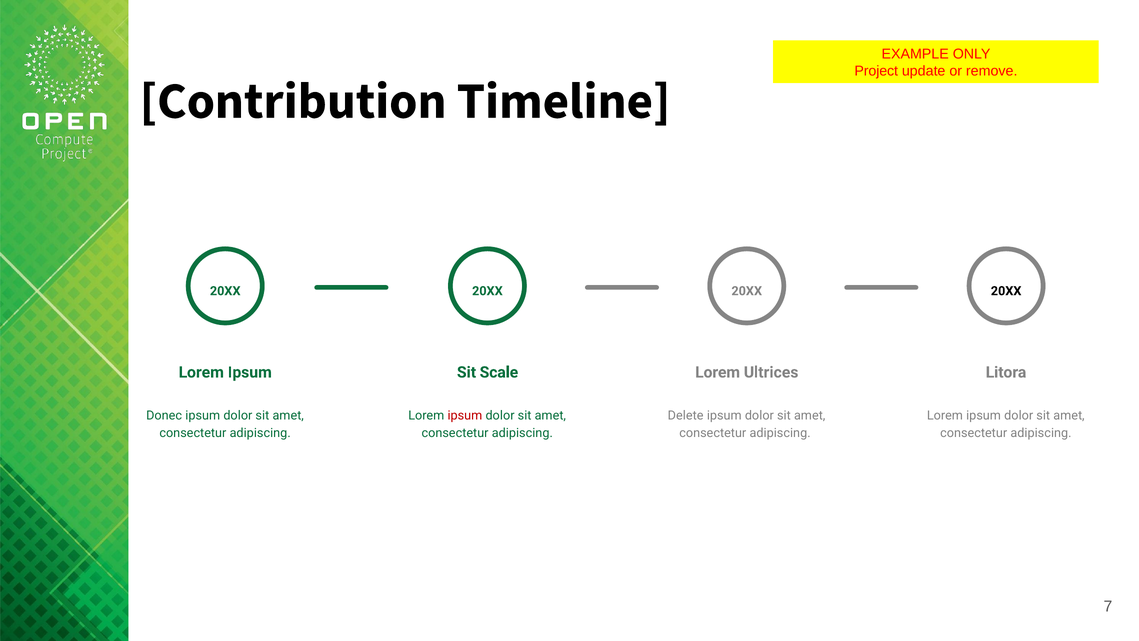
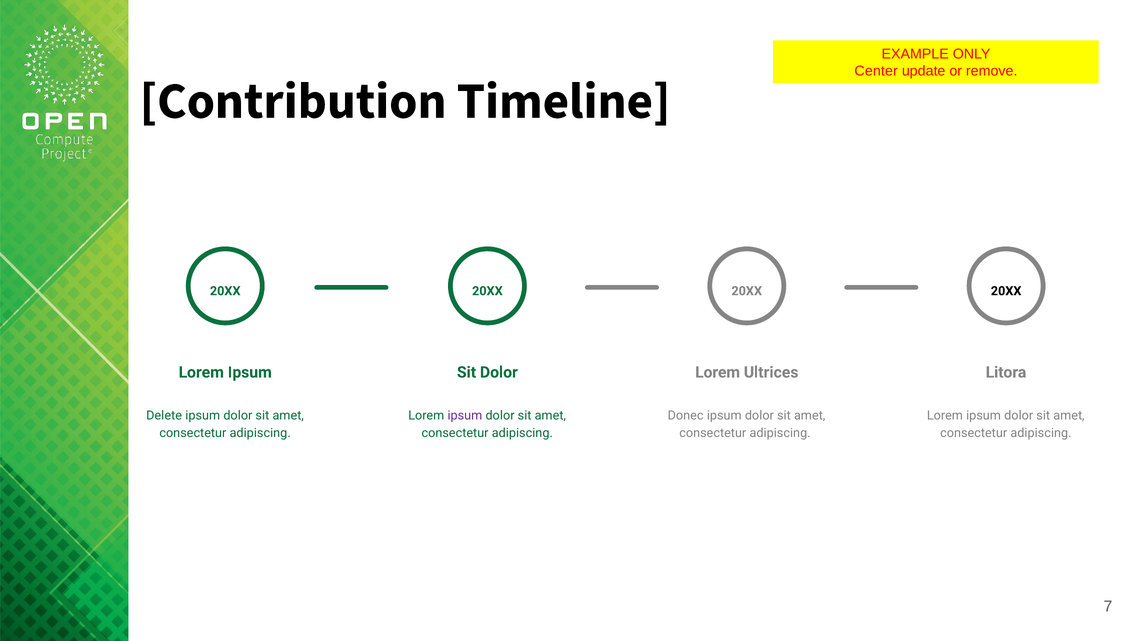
Project: Project -> Center (876, 71)
Sit Scale: Scale -> Dolor (499, 372)
Donec: Donec -> Delete (164, 415)
ipsum colour: red -> purple (465, 415)
Delete: Delete -> Donec (686, 415)
